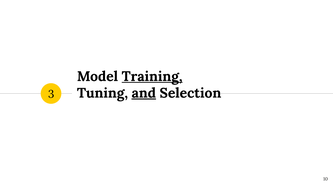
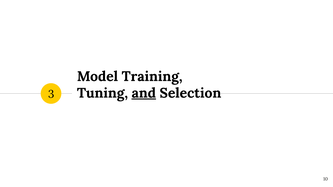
Training underline: present -> none (152, 77)
